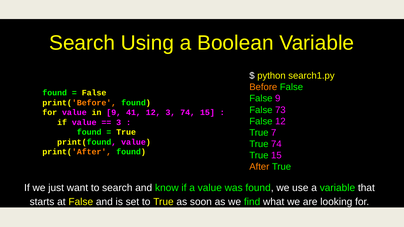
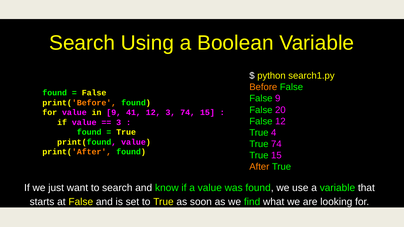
73: 73 -> 20 (280, 110)
7: 7 -> 4 (274, 133)
